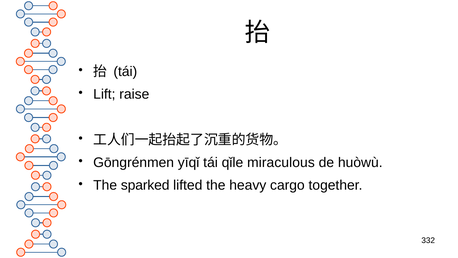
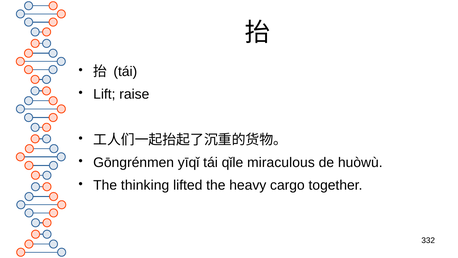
sparked: sparked -> thinking (145, 185)
